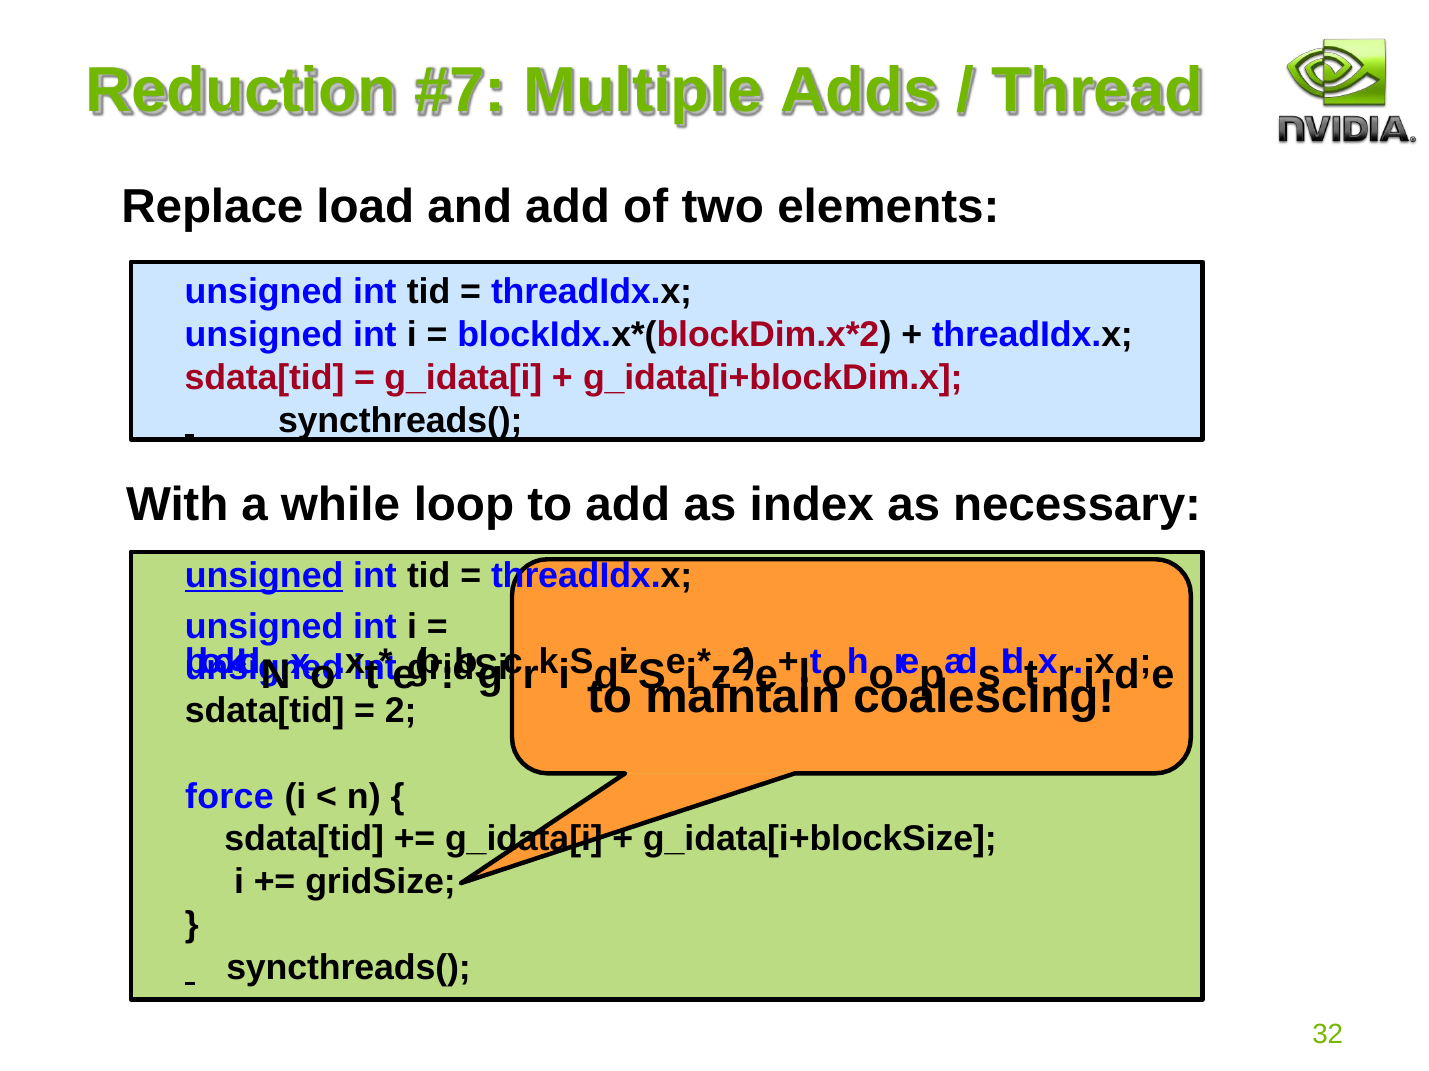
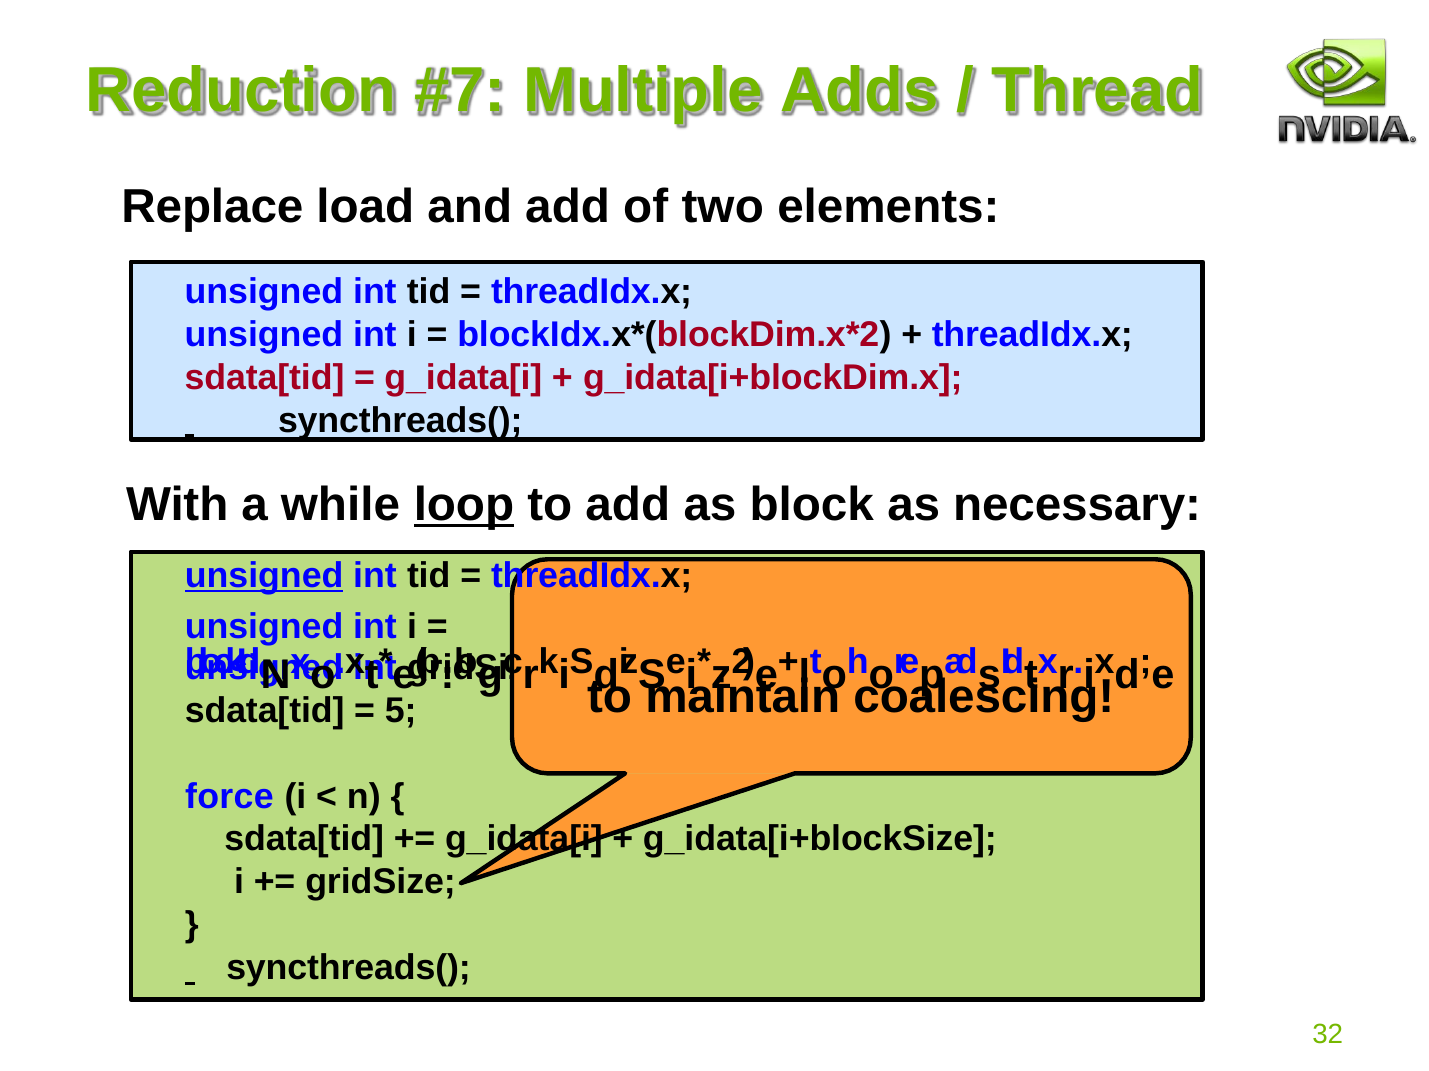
loop underline: none -> present (464, 505)
index: index -> block (812, 505)
2: 2 -> 5 (401, 711)
